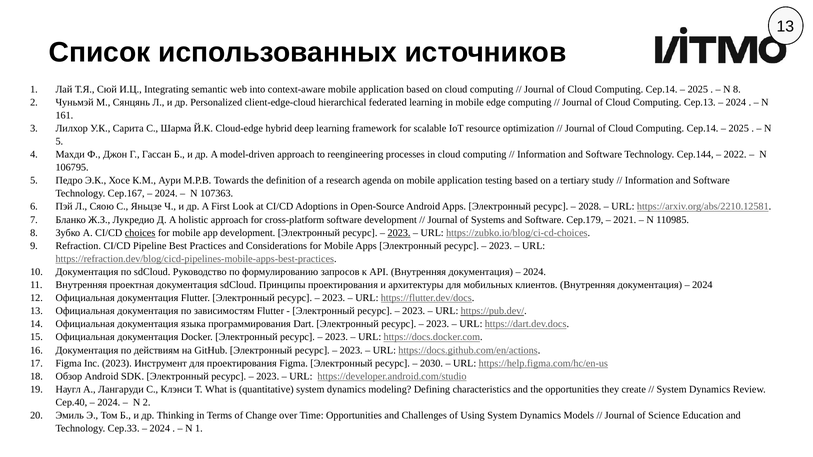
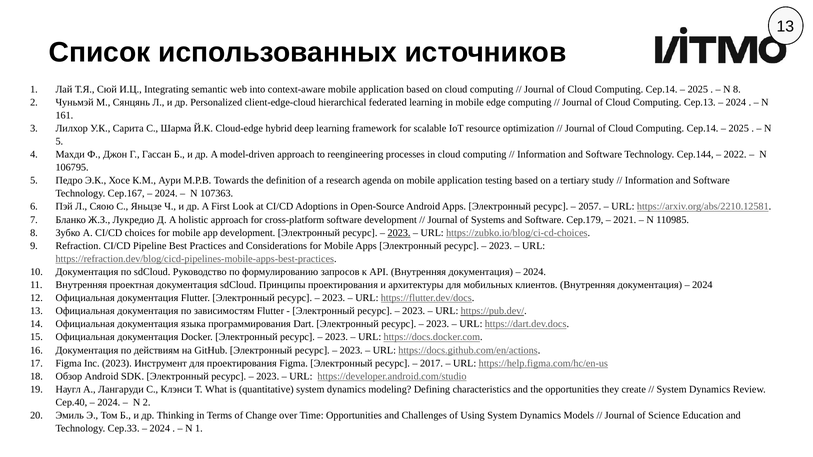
2028: 2028 -> 2057 (590, 207)
choices underline: present -> none (140, 233)
2030: 2030 -> 2017 (431, 363)
